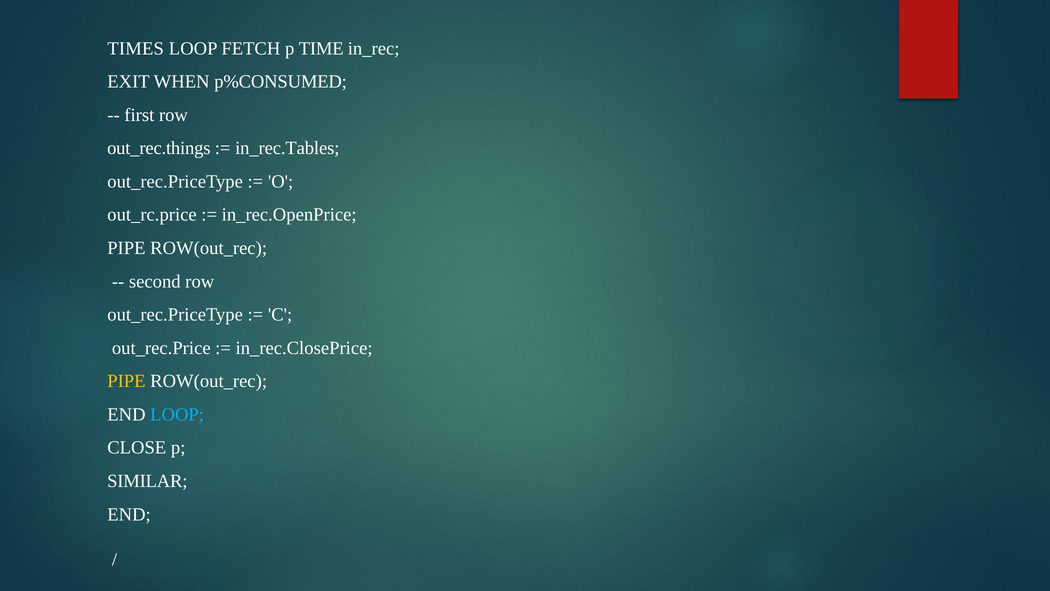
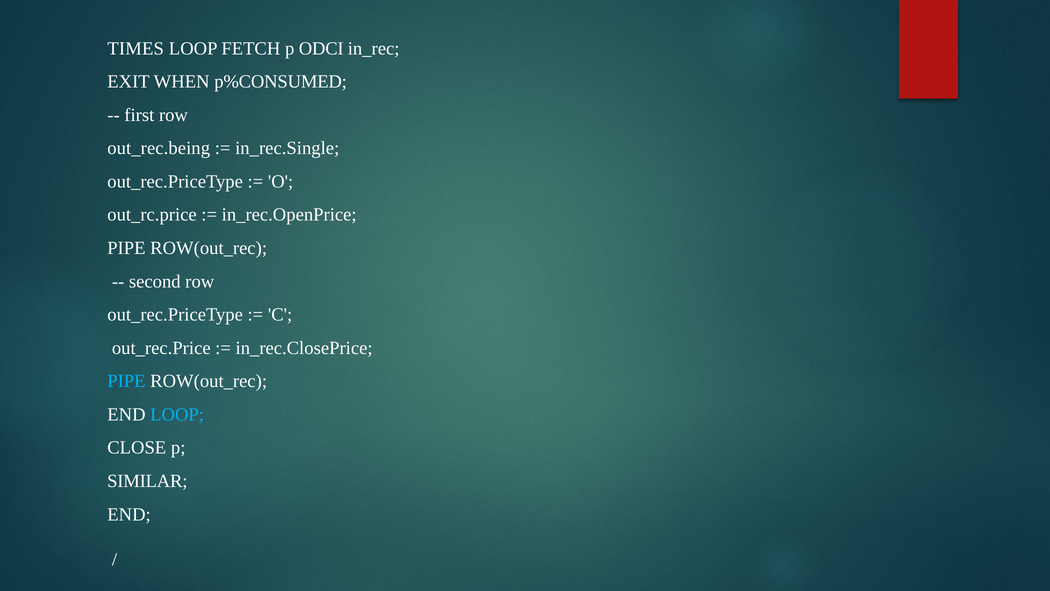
TIME: TIME -> ODCI (321, 48)
out_rec.things: out_rec.things -> out_rec.being (159, 148)
in_rec.Tables: in_rec.Tables -> in_rec.Single (287, 148)
PIPE colour: yellow -> light blue (126, 381)
